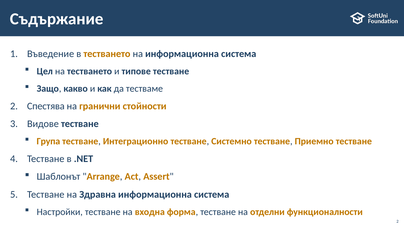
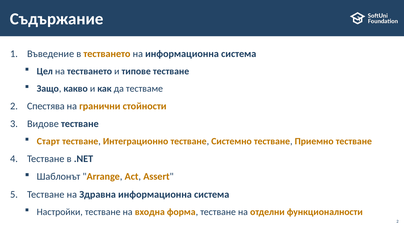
Група: Група -> Старт (48, 141)
